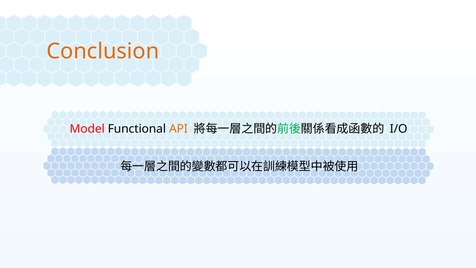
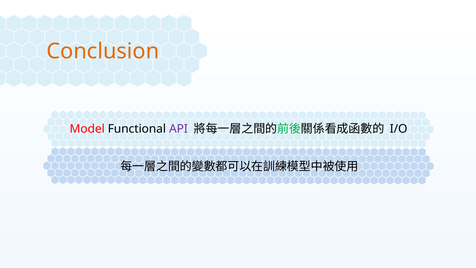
API colour: orange -> purple (179, 129)
